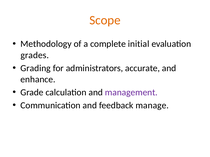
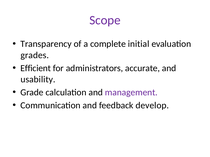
Scope colour: orange -> purple (105, 20)
Methodology: Methodology -> Transparency (46, 44)
Grading: Grading -> Efficient (36, 68)
enhance: enhance -> usability (38, 80)
manage: manage -> develop (152, 106)
